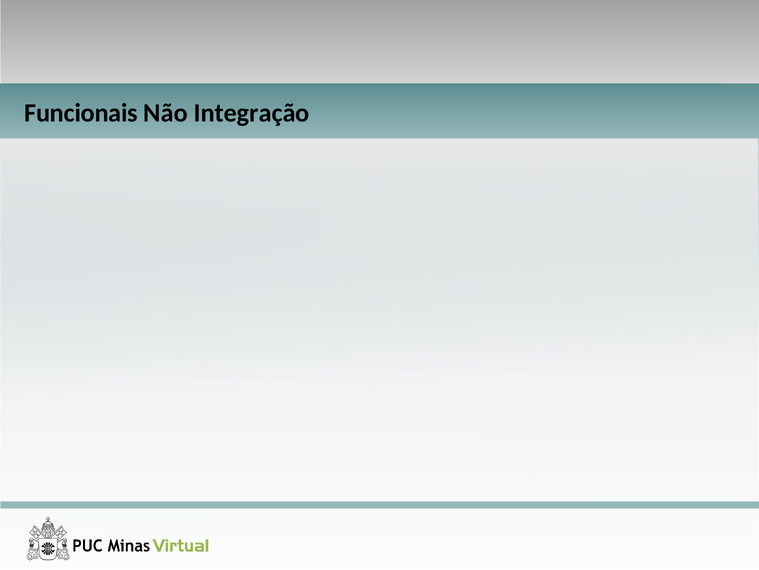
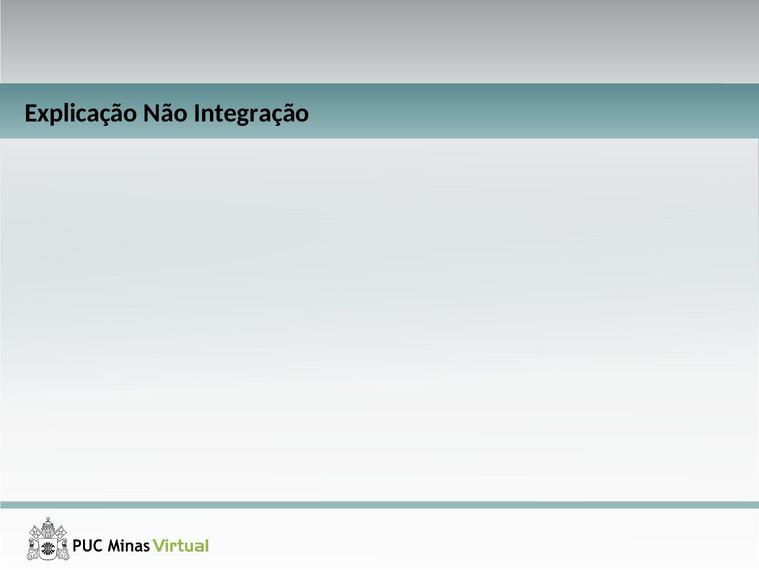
Funcionais: Funcionais -> Explicação (81, 113)
